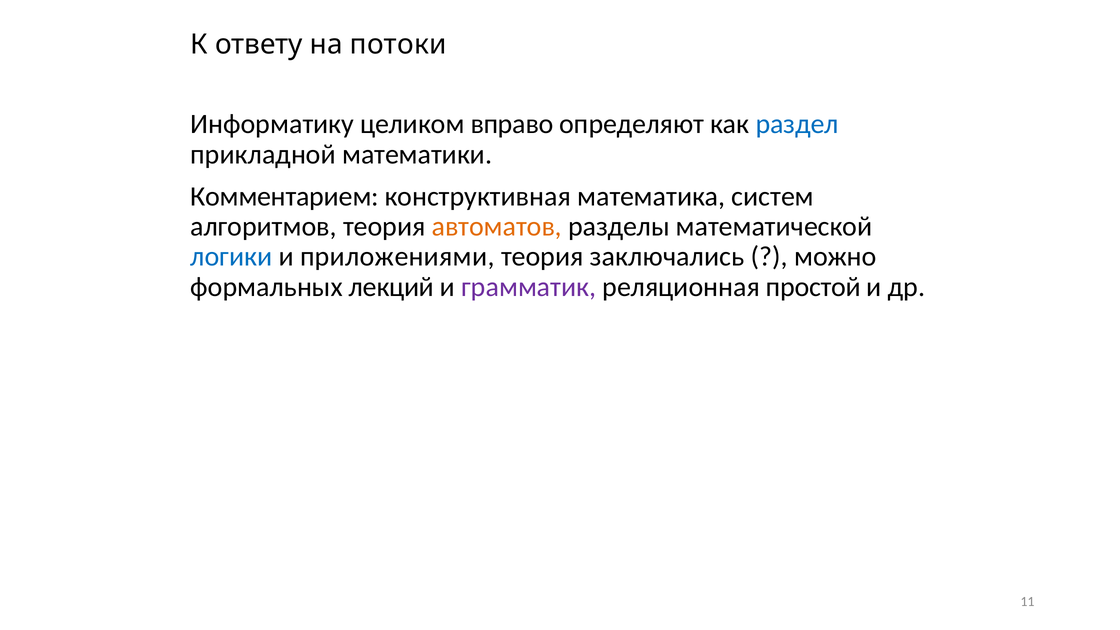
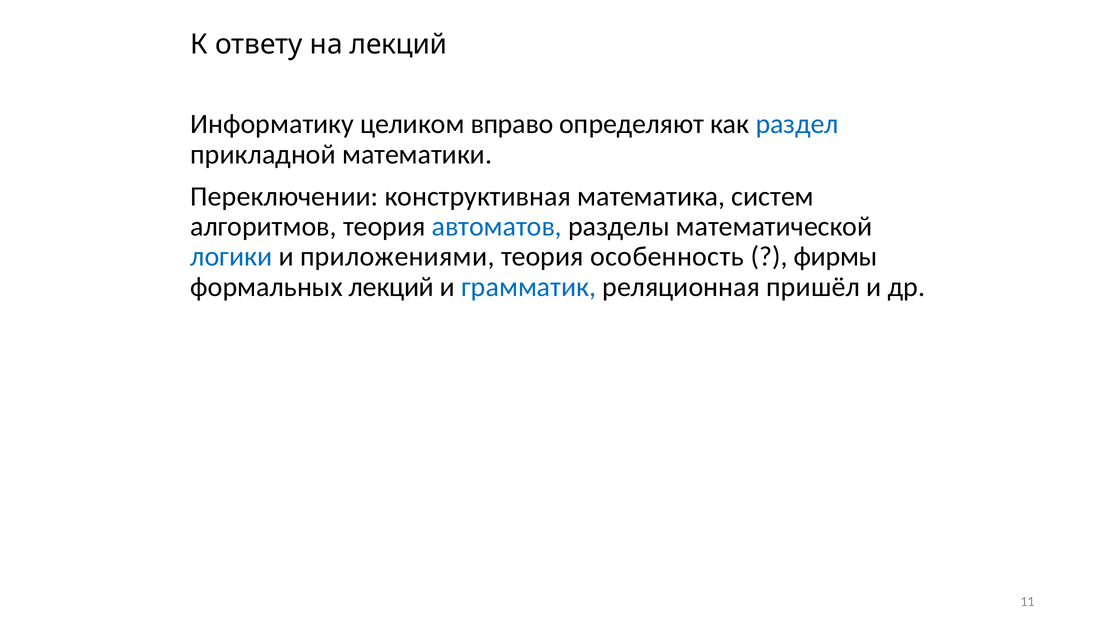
на потоки: потоки -> лекций (398, 44)
Комментарием: Комментарием -> Переключении (284, 196)
автоматов colour: orange -> blue (497, 227)
заключались: заключались -> особенность (667, 257)
можно: можно -> фирмы (835, 257)
грамматик colour: purple -> blue (529, 287)
простой: простой -> пришёл (813, 287)
